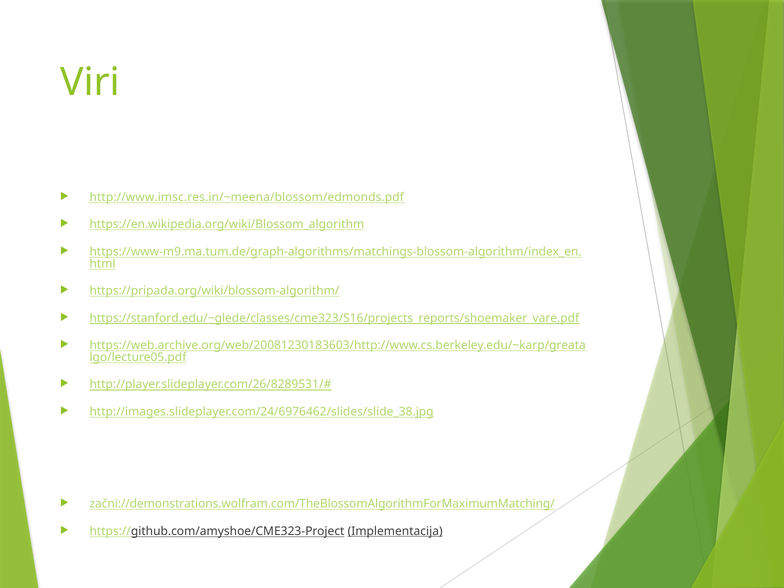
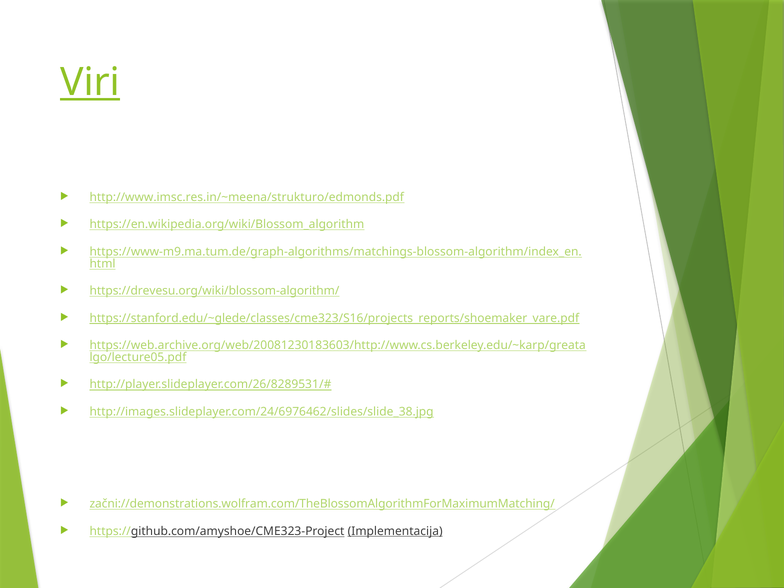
Viri underline: none -> present (90, 82)
http://www.imsc.res.in/~meena/blossom/edmonds.pdf: http://www.imsc.res.in/~meena/blossom/edmonds.pdf -> http://www.imsc.res.in/~meena/strukturo/edmonds.pdf (247, 197)
https://pripada.org/wiki/blossom-algorithm/: https://pripada.org/wiki/blossom-algorithm/ -> https://drevesu.org/wiki/blossom-algorithm/ (214, 291)
